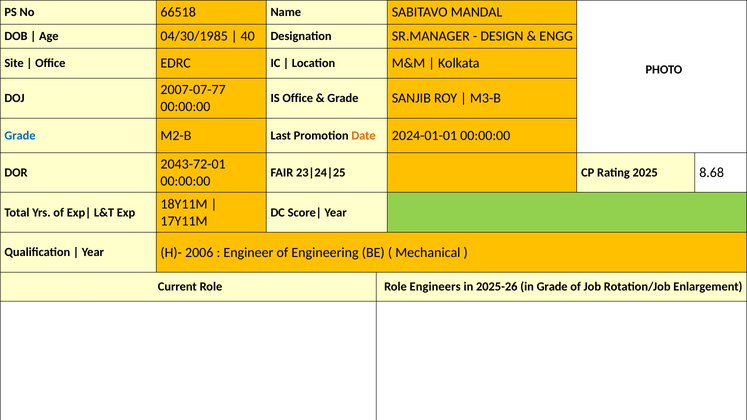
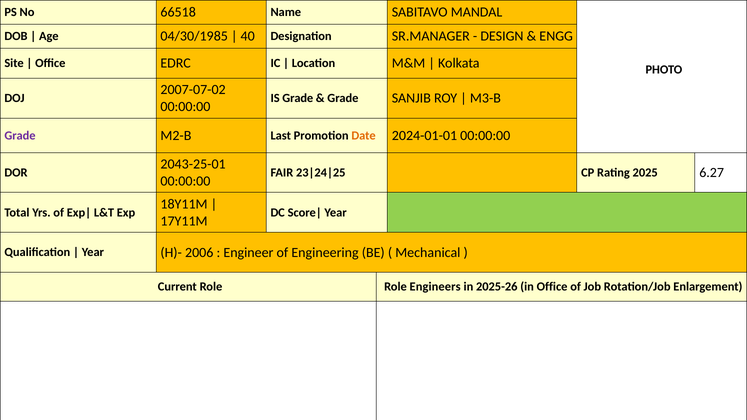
2007-07-77: 2007-07-77 -> 2007-07-02 (193, 90)
IS Office: Office -> Grade (298, 98)
Grade colour: blue -> purple (20, 136)
2043-72-01: 2043-72-01 -> 2043-25-01 (193, 164)
8.68: 8.68 -> 6.27 (712, 173)
in Grade: Grade -> Office (552, 287)
